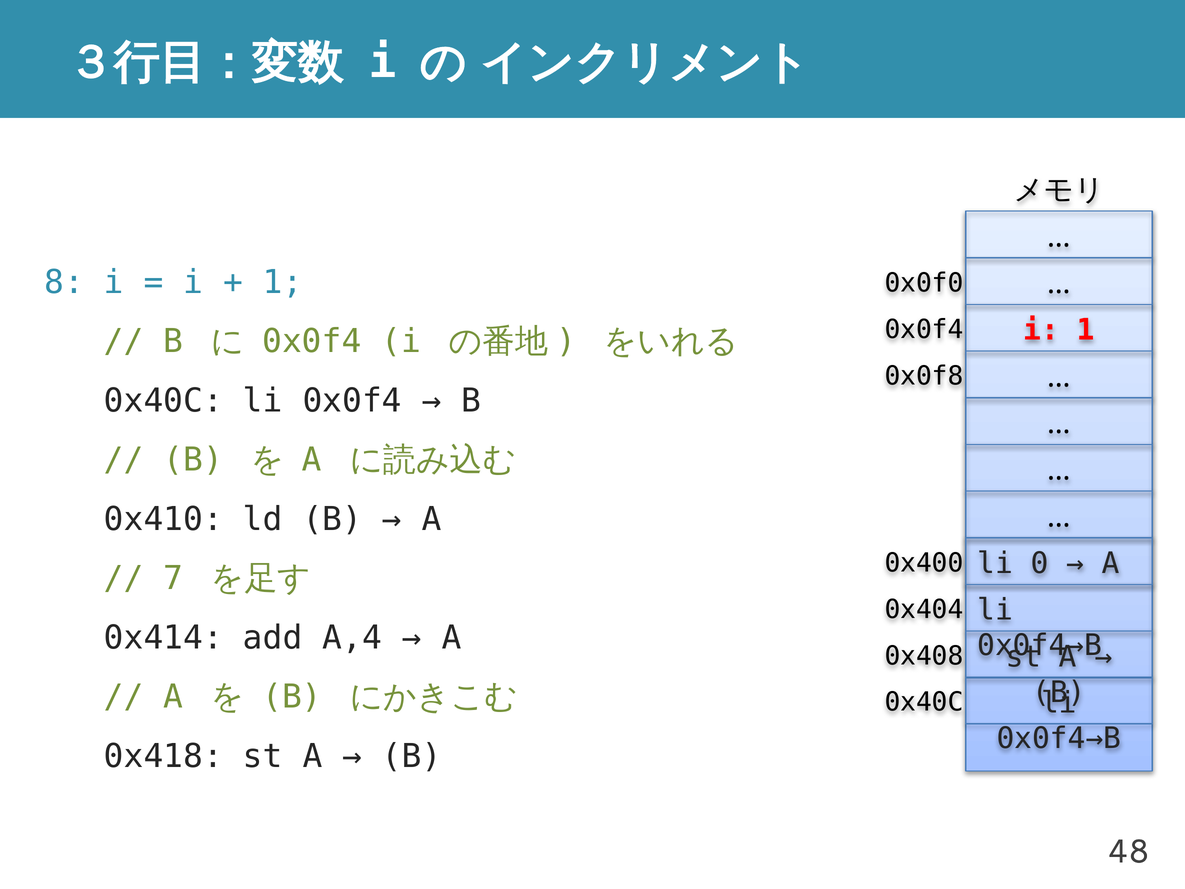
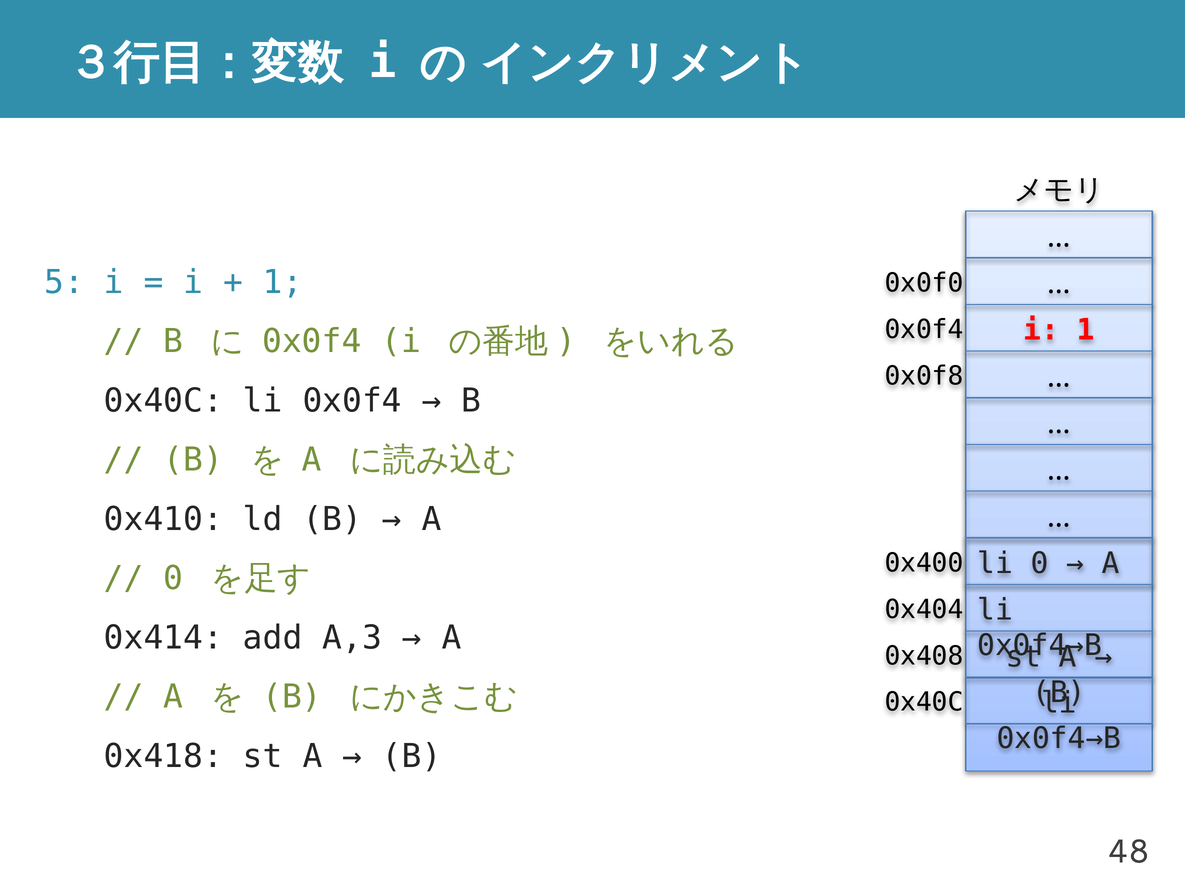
8: 8 -> 5 (64, 282)
7: 7 -> 0 (173, 578)
A,4: A,4 -> A,3 (352, 638)
